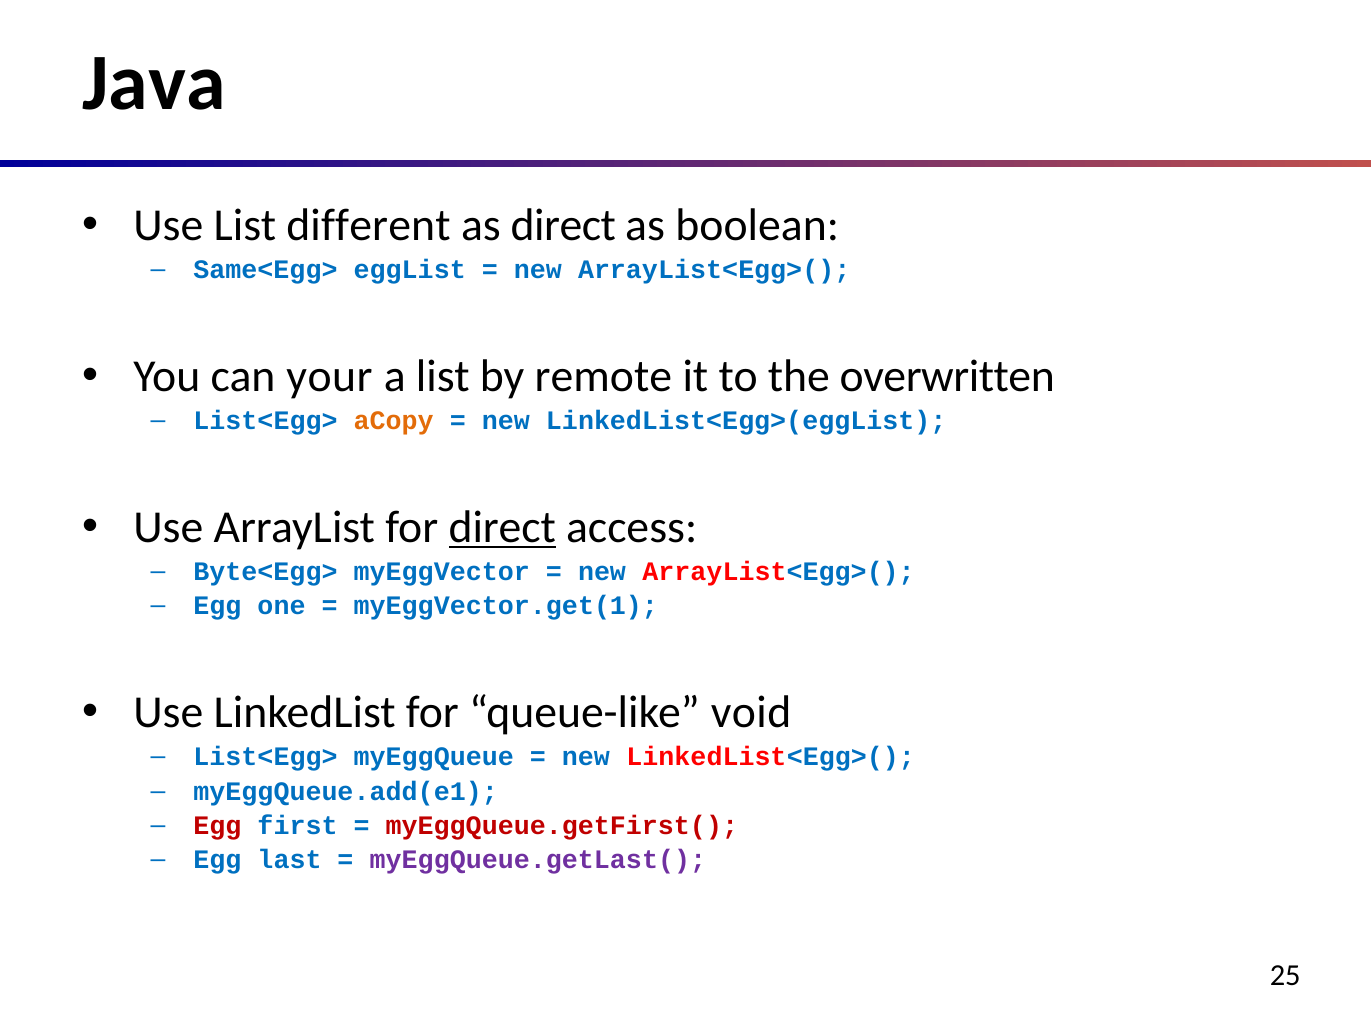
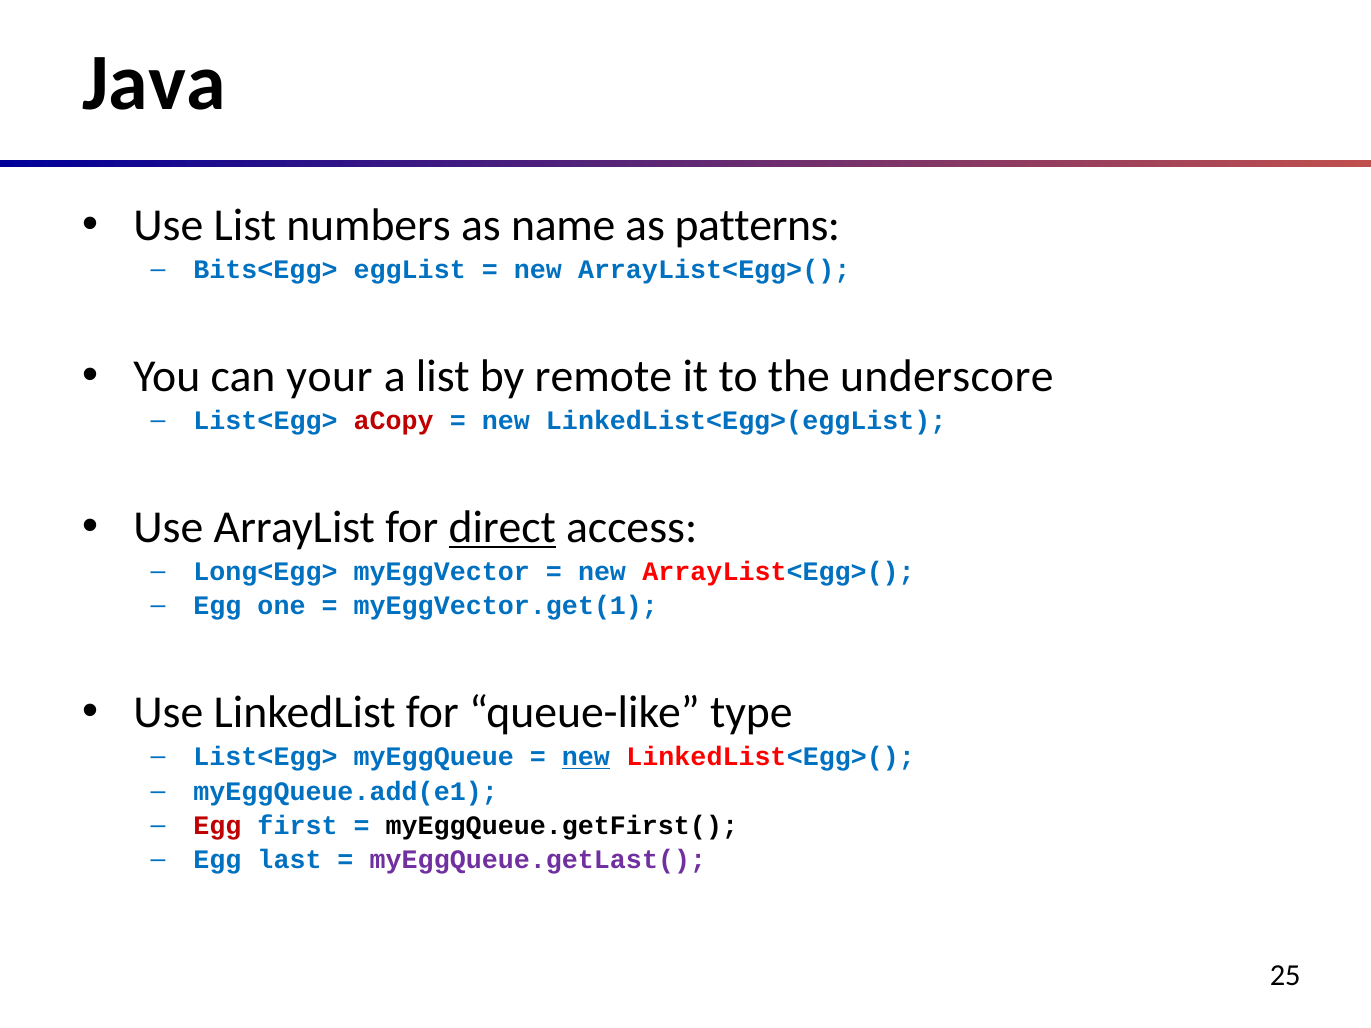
different: different -> numbers (369, 225)
as direct: direct -> name (563, 225)
boolean: boolean -> patterns (757, 225)
Same<Egg>: Same<Egg> -> Bits<Egg> (265, 270)
overwritten: overwritten -> underscore (947, 376)
aCopy colour: orange -> red (394, 421)
Byte<Egg>: Byte<Egg> -> Long<Egg> (265, 572)
void: void -> type (751, 713)
new underline: none -> present (586, 757)
myEggQueue.getFirst( colour: red -> black (562, 826)
